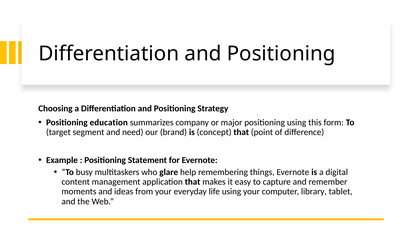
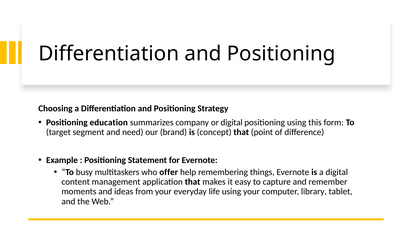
or major: major -> digital (232, 122)
glare: glare -> offer (169, 172)
